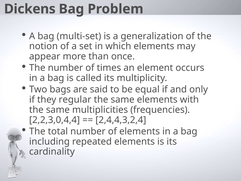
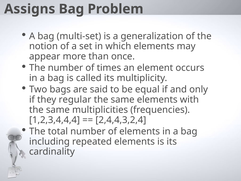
Dickens: Dickens -> Assigns (30, 9)
2,2,3,0,4,4: 2,2,3,0,4,4 -> 1,2,3,4,4,4 (55, 120)
